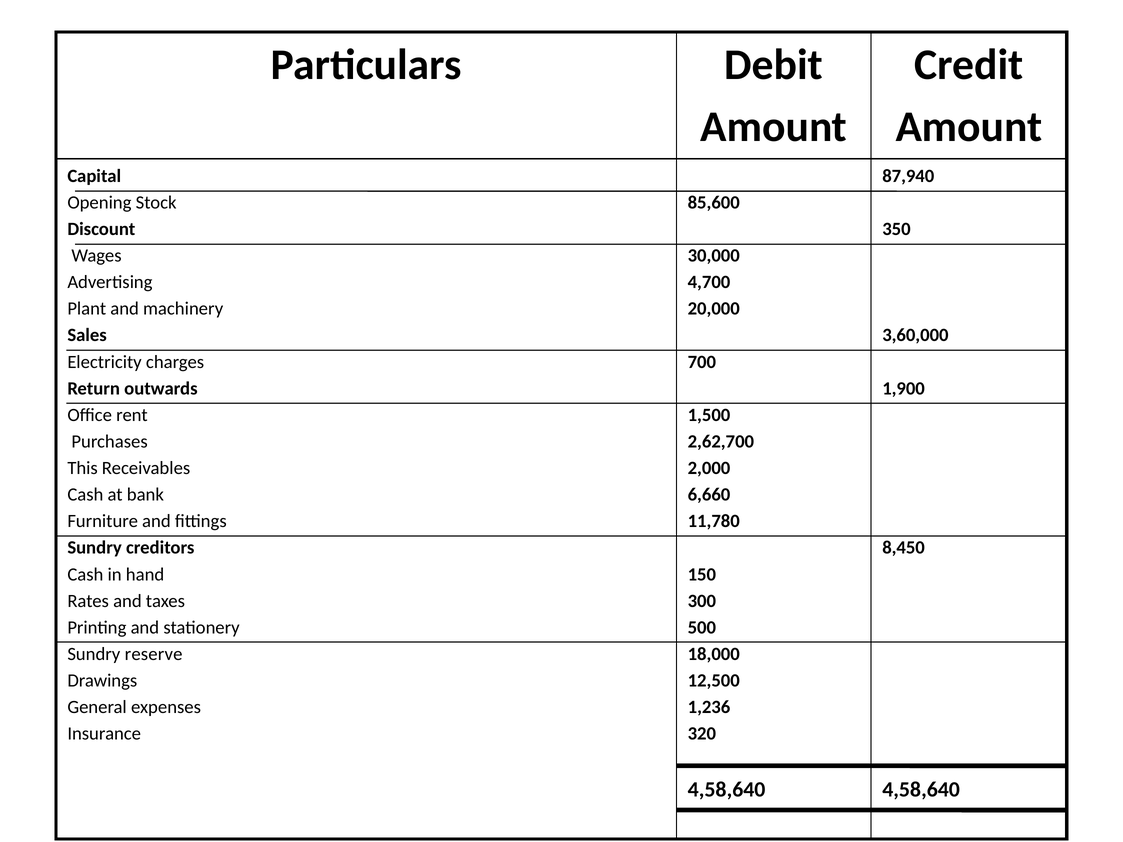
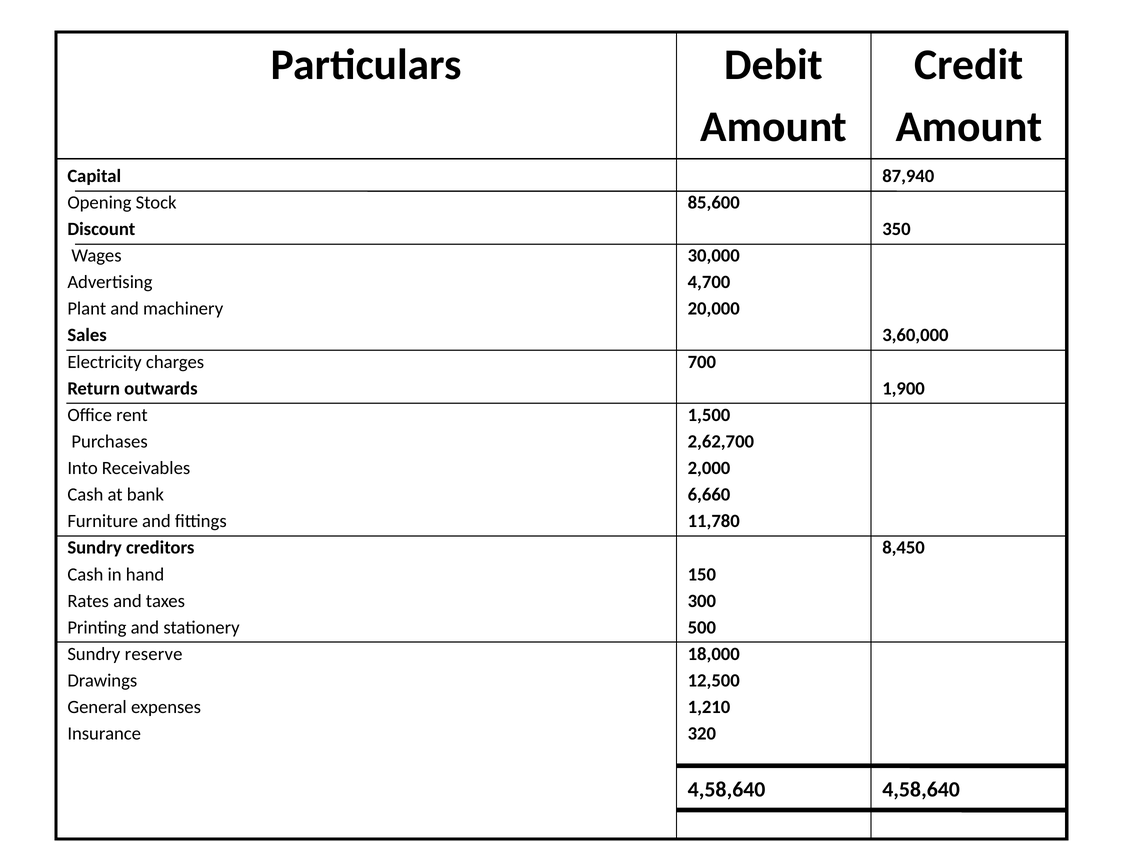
This: This -> Into (83, 468)
1,236: 1,236 -> 1,210 (709, 707)
